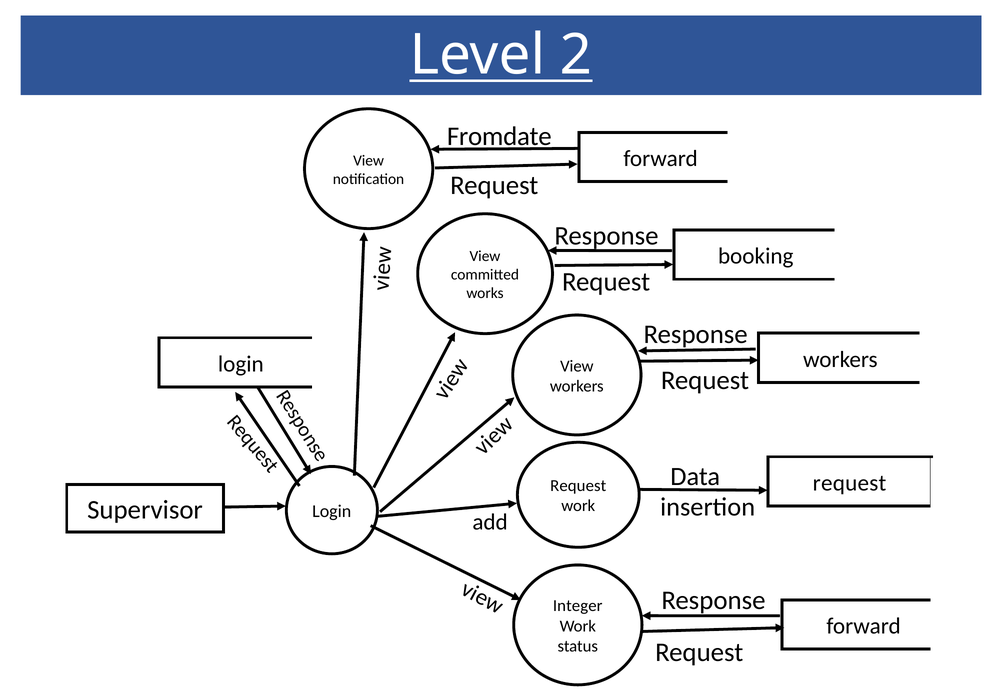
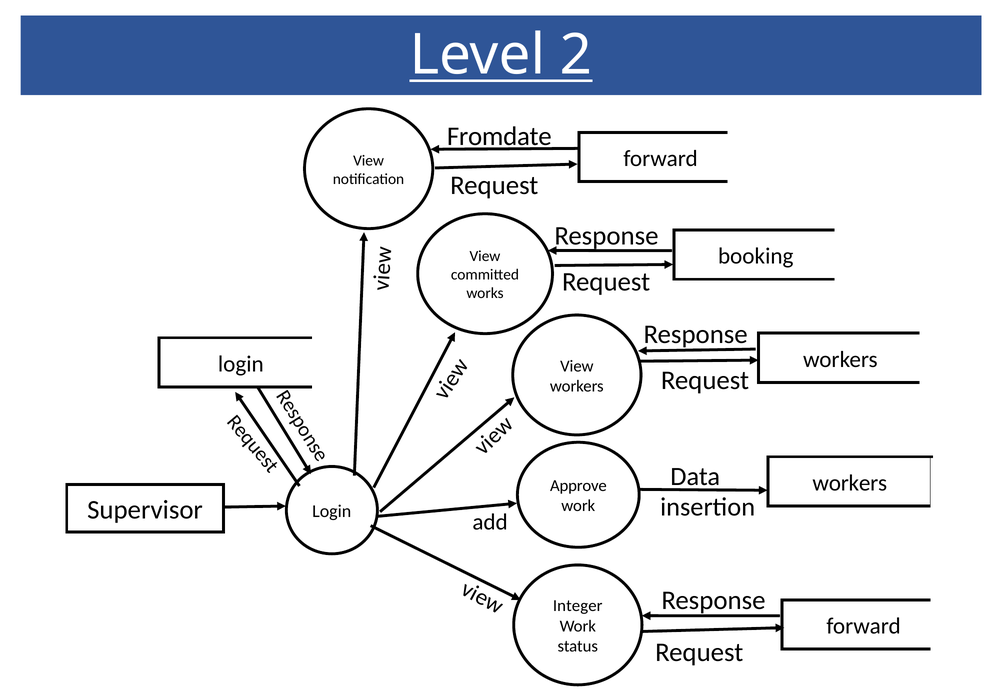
request: request -> workers (850, 483)
Request: Request -> Approve (578, 486)
